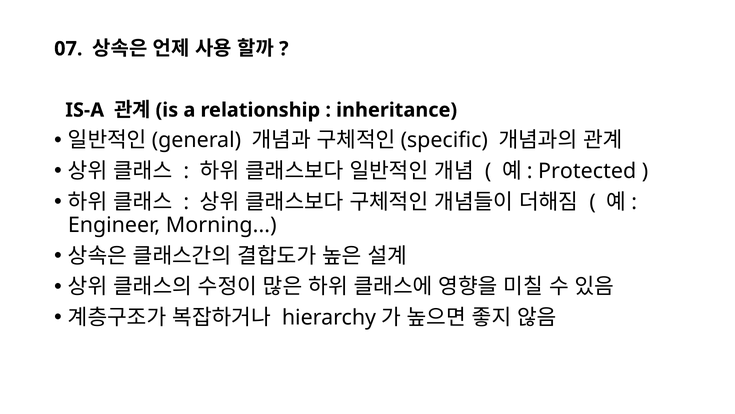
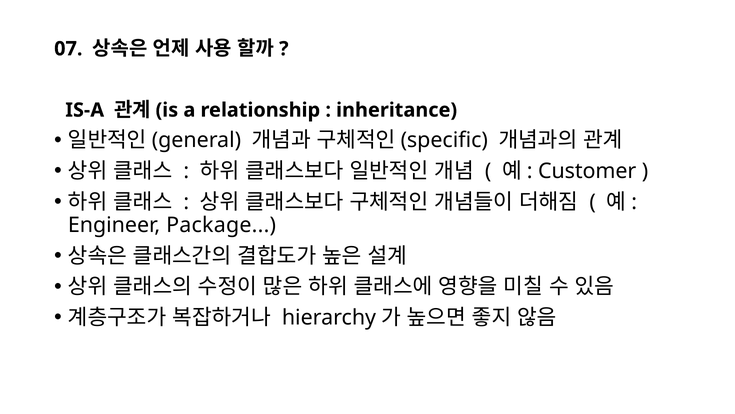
Protected: Protected -> Customer (587, 171)
Morning: Morning -> Package (221, 225)
